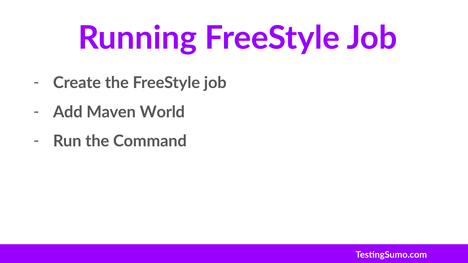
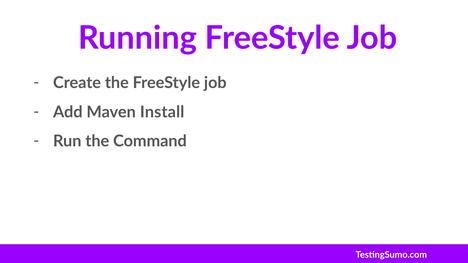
World: World -> Install (162, 112)
